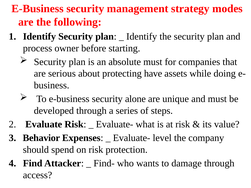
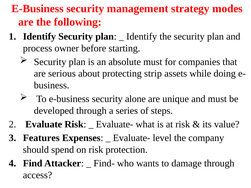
have: have -> strip (153, 74)
Behavior: Behavior -> Features (41, 138)
